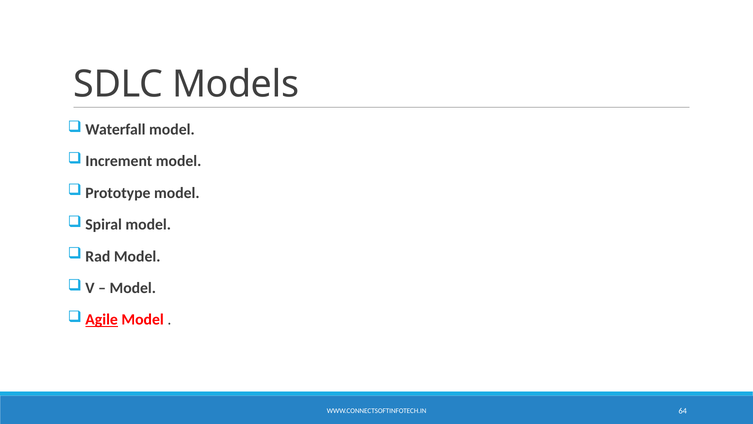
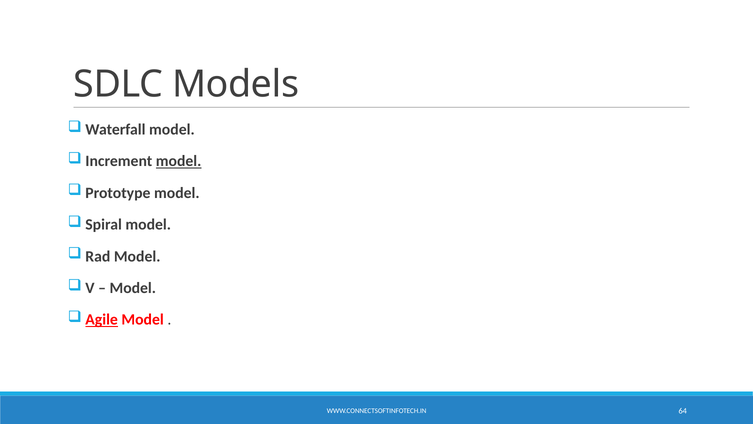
model underline: none -> present (179, 161)
